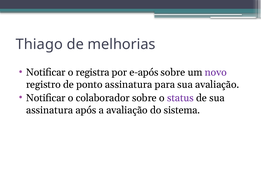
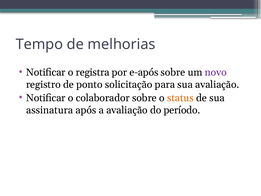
Thiago: Thiago -> Tempo (39, 44)
ponto assinatura: assinatura -> solicitação (129, 84)
status colour: purple -> orange (180, 98)
sistema: sistema -> período (182, 110)
